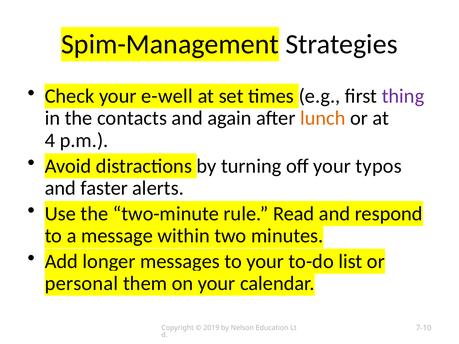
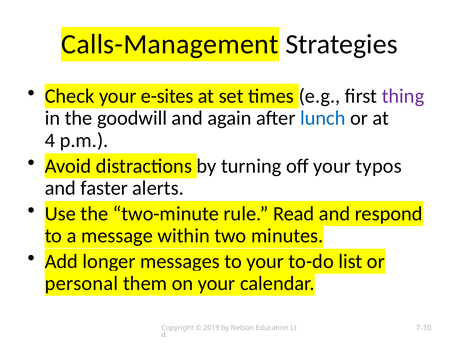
Spim-Management: Spim-Management -> Calls-Management (170, 44)
e-well: e-well -> e-sites (167, 96)
contacts: contacts -> goodwill (132, 118)
lunch colour: orange -> blue (323, 118)
